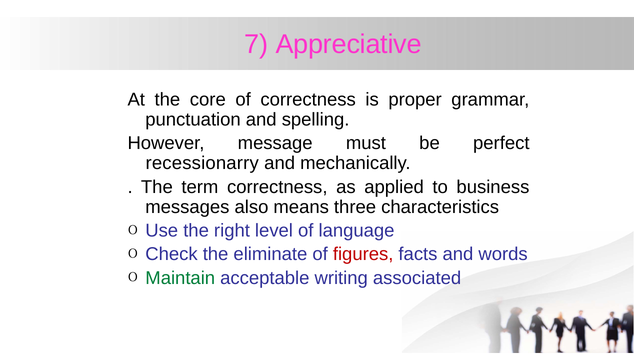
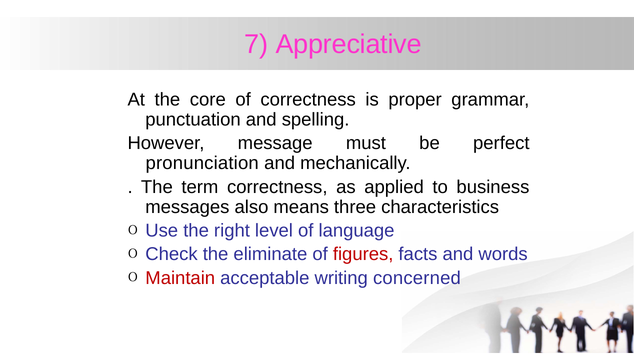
recessionarry: recessionarry -> pronunciation (202, 163)
Maintain colour: green -> red (180, 278)
associated: associated -> concerned (417, 278)
